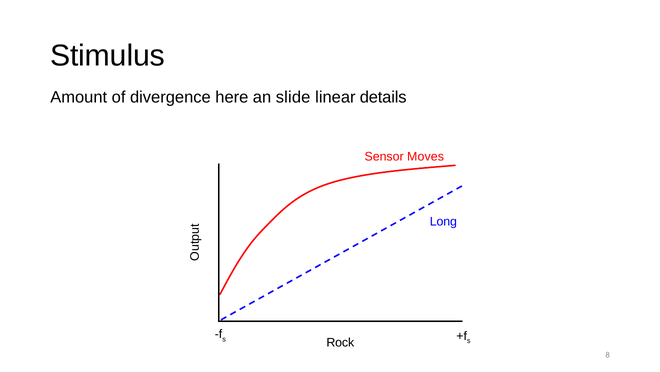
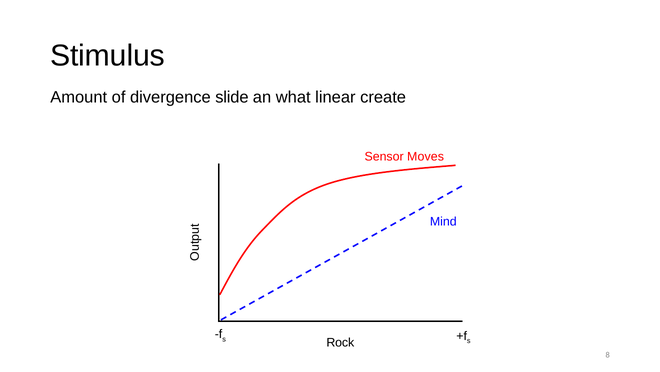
here: here -> slide (232, 97)
slide: slide -> what (293, 97)
details: details -> create (383, 97)
Long: Long -> Mind (443, 221)
